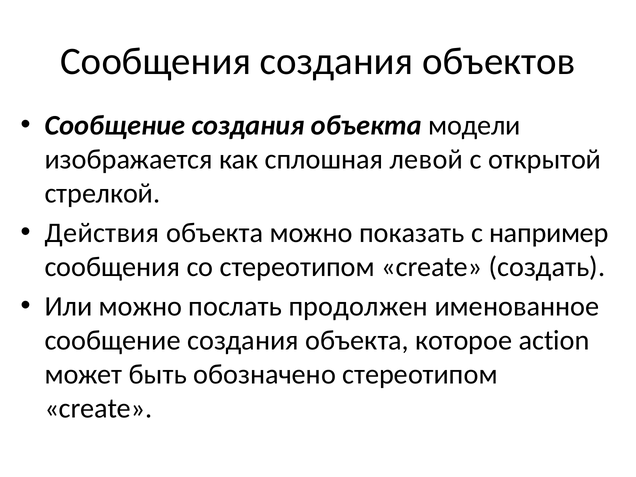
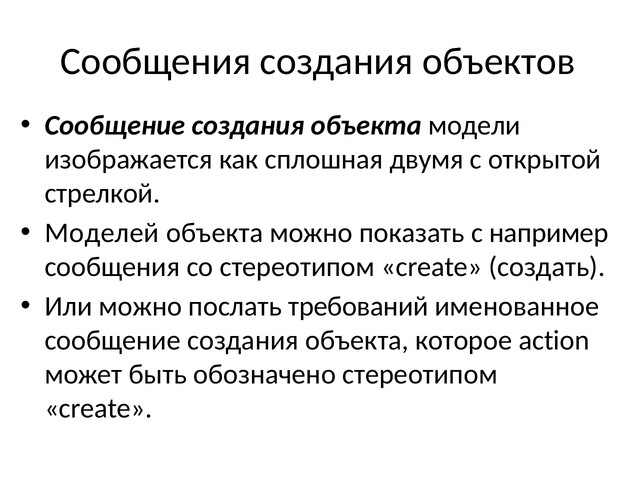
левой: левой -> двумя (427, 159)
Действия: Действия -> Моделей (102, 233)
продолжен: продолжен -> требований (358, 306)
